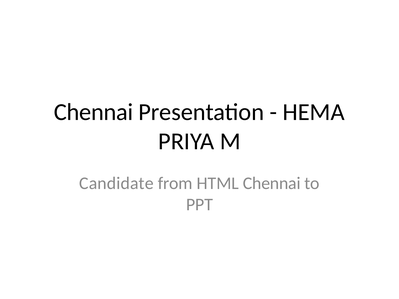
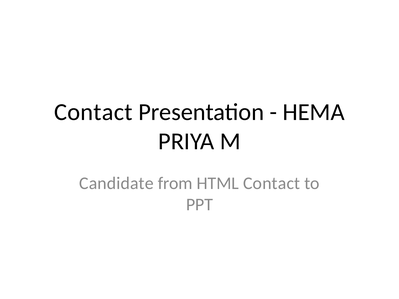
Chennai: Chennai -> Contact (93, 112)
HTML Chennai: Chennai -> Contact (272, 183)
